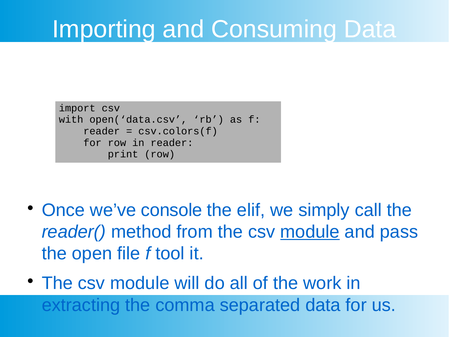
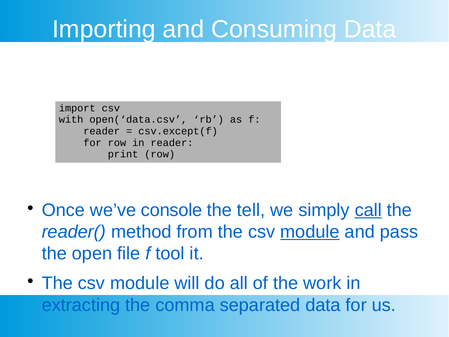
csv.colors(f: csv.colors(f -> csv.except(f (178, 131)
elif: elif -> tell (251, 210)
call underline: none -> present (368, 210)
